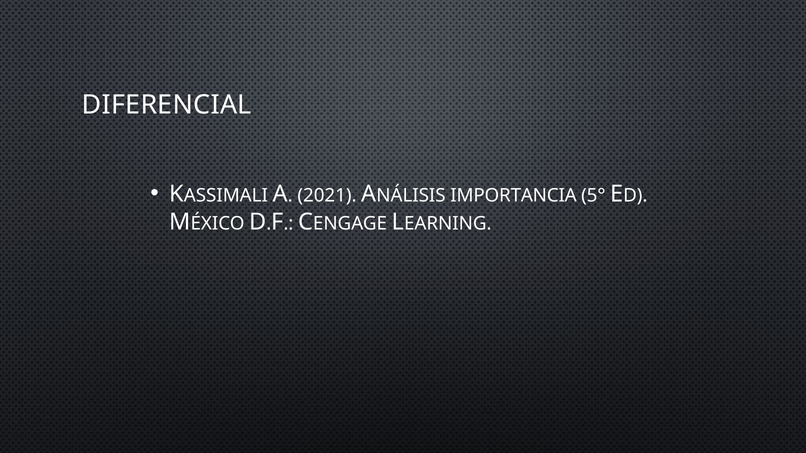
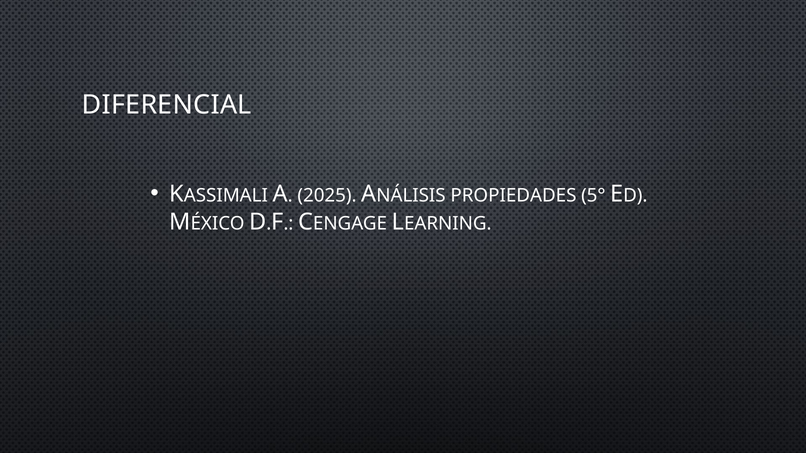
2021: 2021 -> 2025 (327, 196)
IMPORTANCIA: IMPORTANCIA -> PROPIEDADES (513, 196)
